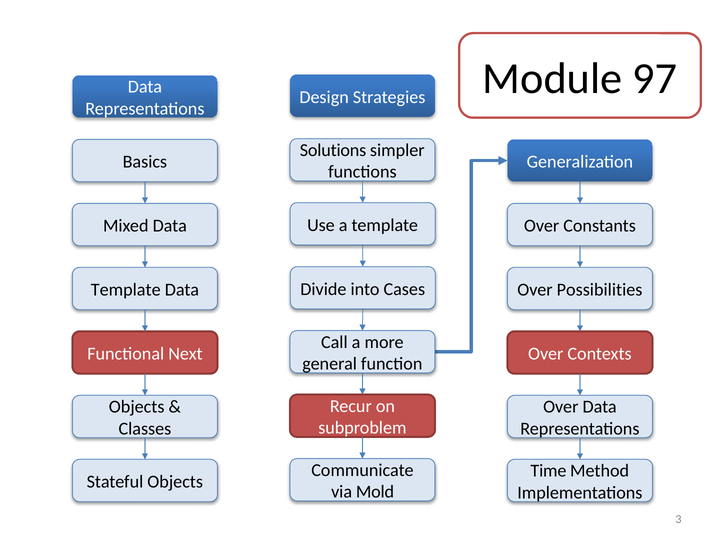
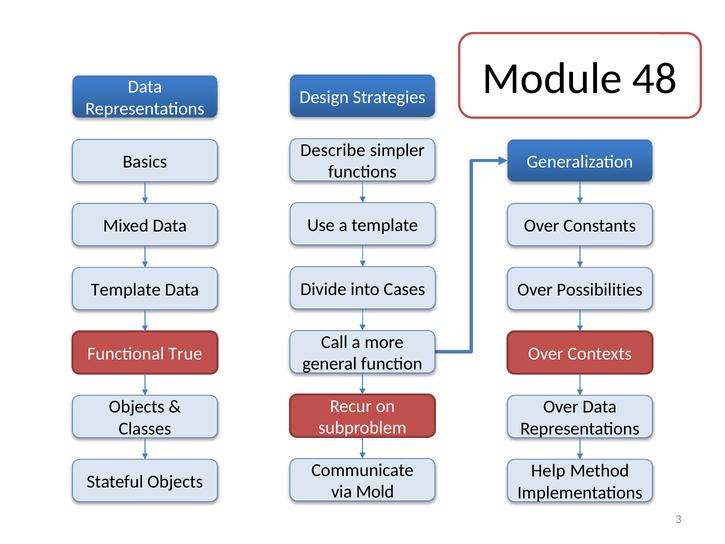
97: 97 -> 48 (655, 78)
Solutions: Solutions -> Describe (333, 150)
Next: Next -> True (185, 354)
Time: Time -> Help (548, 471)
